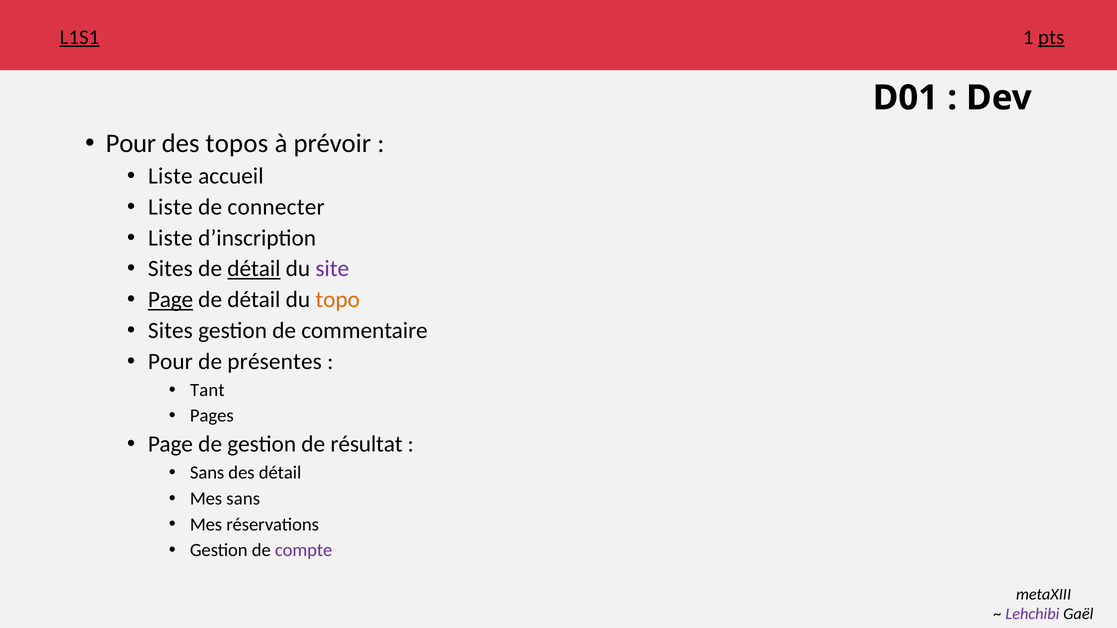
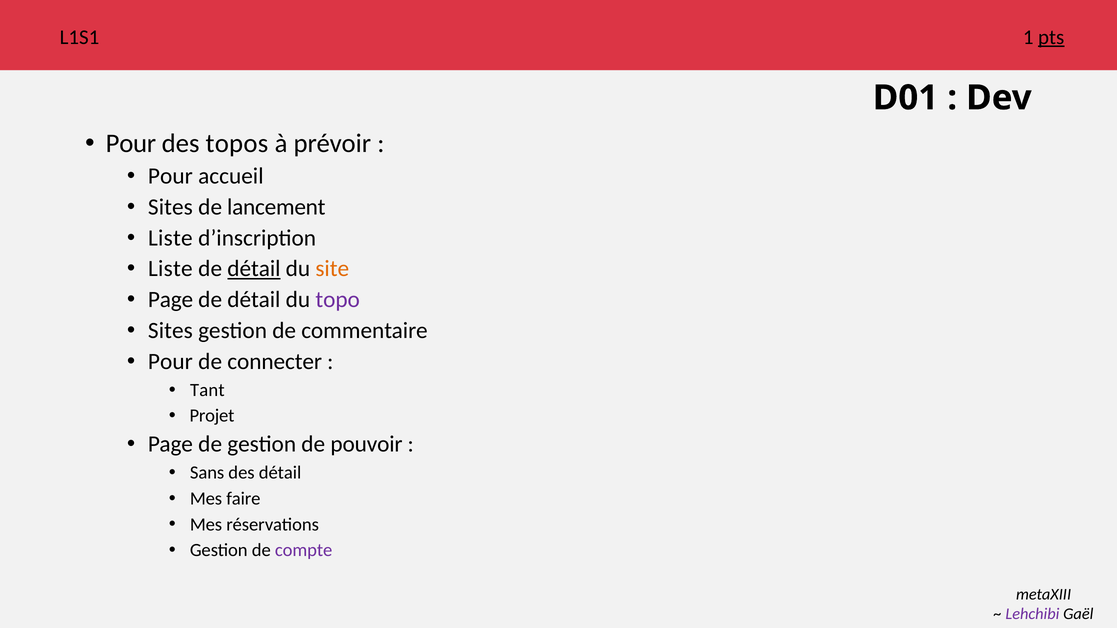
L1S1 underline: present -> none (79, 37)
Liste: Liste -> Pour (170, 176)
Liste: Liste -> Sites (170, 207)
connecter: connecter -> lancement (276, 207)
Sites: Sites -> Liste (170, 269)
site colour: purple -> orange (332, 269)
Page underline: present -> none (171, 300)
topo colour: orange -> purple (338, 300)
présentes: présentes -> connecter (275, 362)
Pages: Pages -> Projet (212, 416)
résultat: résultat -> pouvoir (367, 444)
Mes sans: sans -> faire (243, 499)
